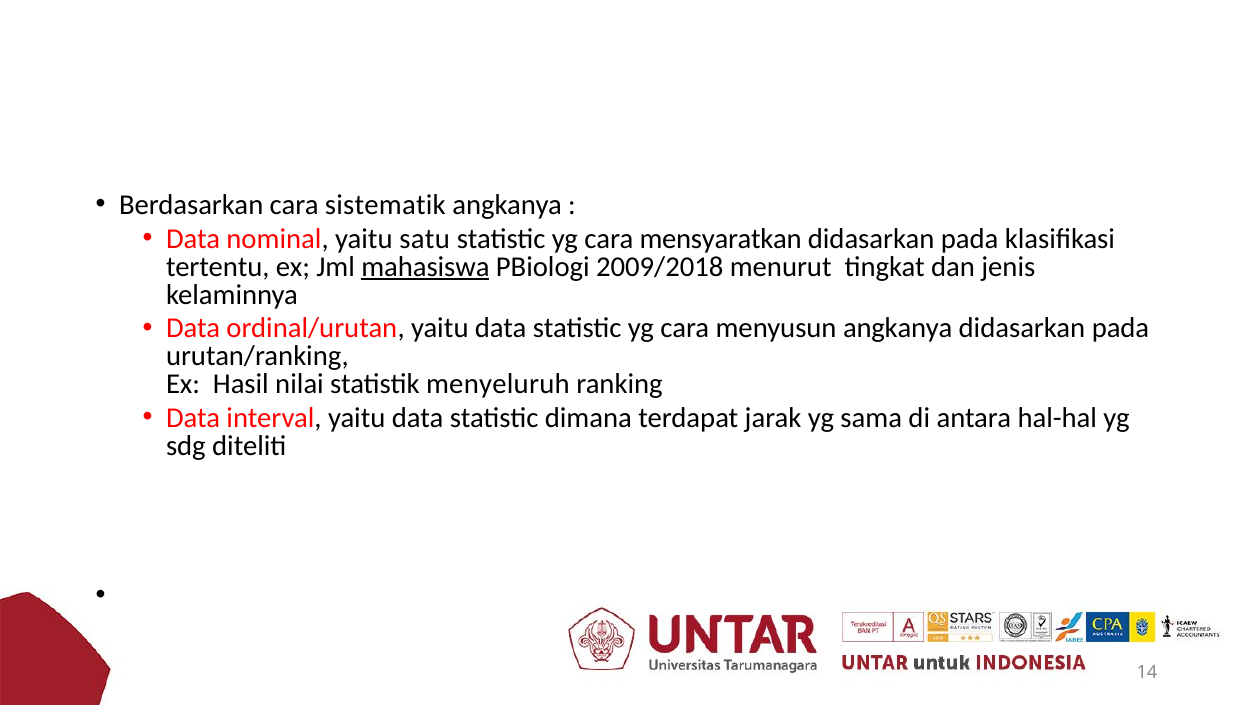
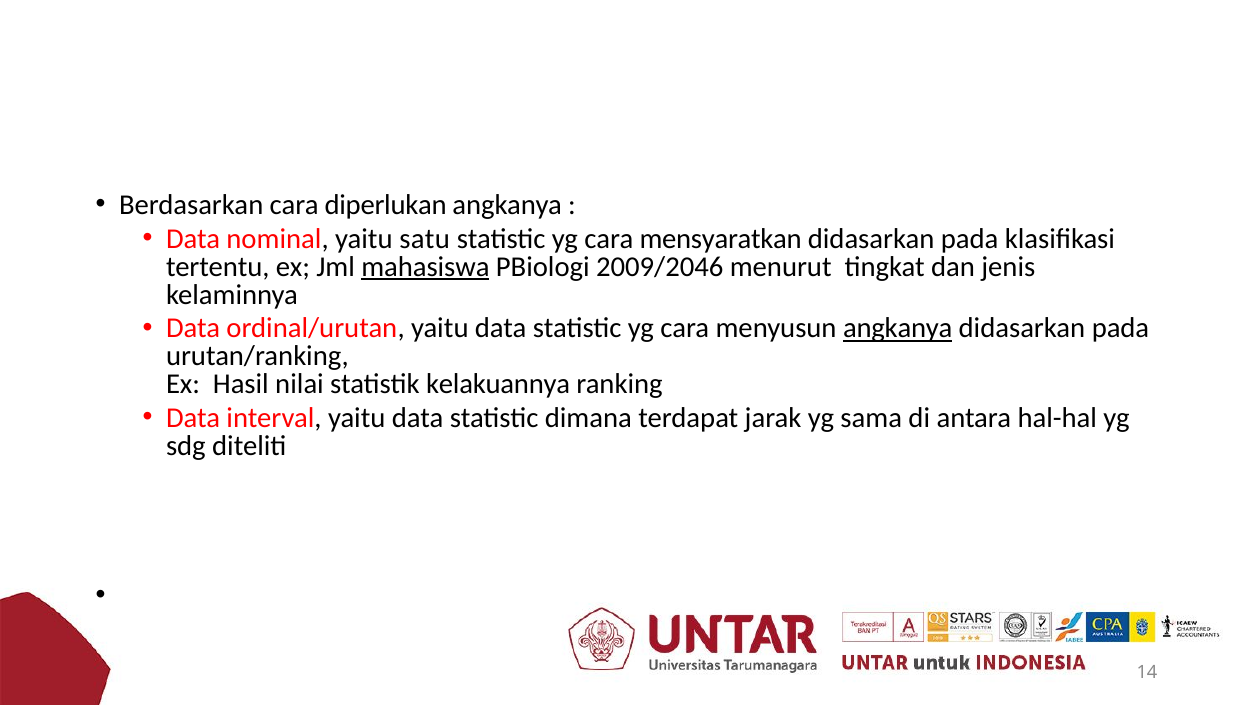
sistematik: sistematik -> diperlukan (386, 205)
2009/2018: 2009/2018 -> 2009/2046 (660, 267)
angkanya underline: none -> present (898, 328)
menyeluruh: menyeluruh -> kelakuannya (498, 384)
